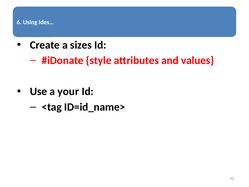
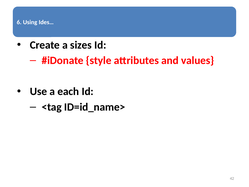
your: your -> each (68, 91)
